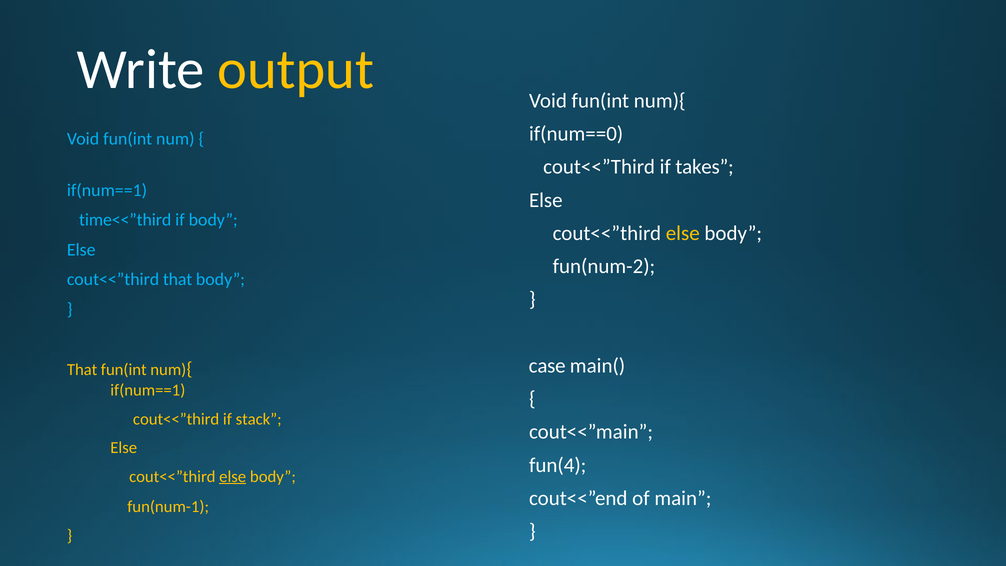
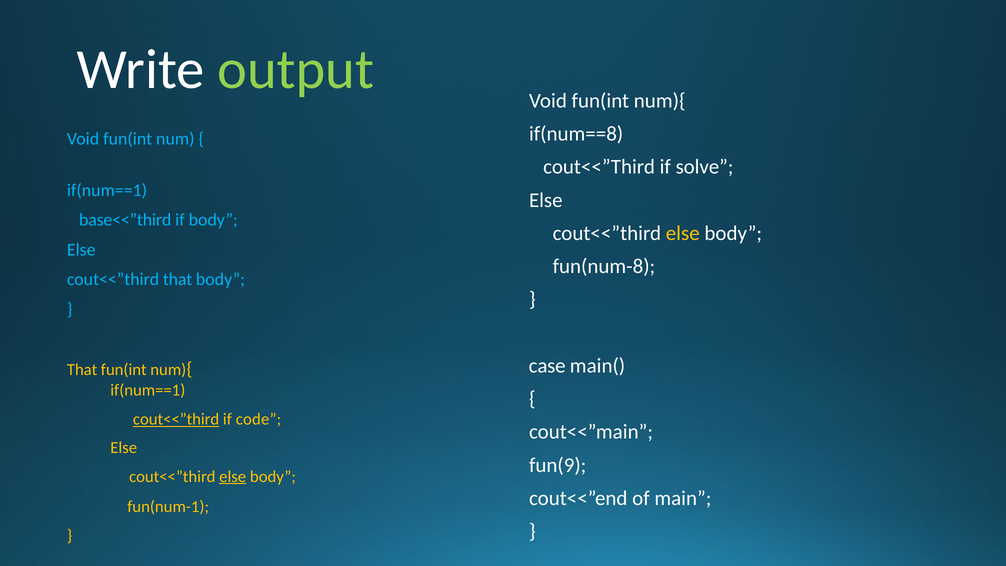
output colour: yellow -> light green (296, 70)
if(num==0: if(num==0 -> if(num==8 (576, 134)
takes: takes -> solve (705, 167)
time<<”third: time<<”third -> base<<”third (125, 220)
fun(num-2: fun(num-2 -> fun(num-8 (604, 266)
cout<<”third underline: none -> present (176, 419)
stack: stack -> code (259, 419)
fun(4: fun(4 -> fun(9 (558, 465)
